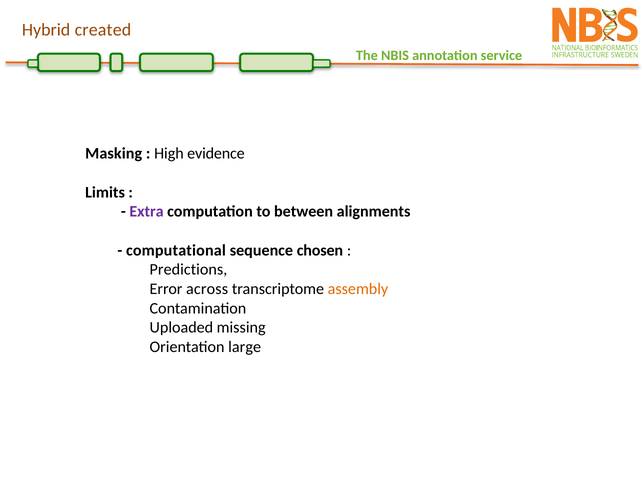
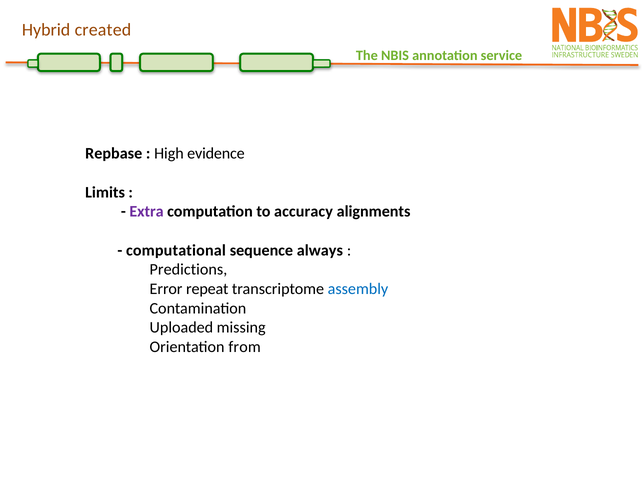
Masking: Masking -> Repbase (114, 154)
between: between -> accuracy (304, 212)
chosen: chosen -> always (320, 250)
across: across -> repeat (207, 289)
assembly colour: orange -> blue (358, 289)
large: large -> from (245, 347)
